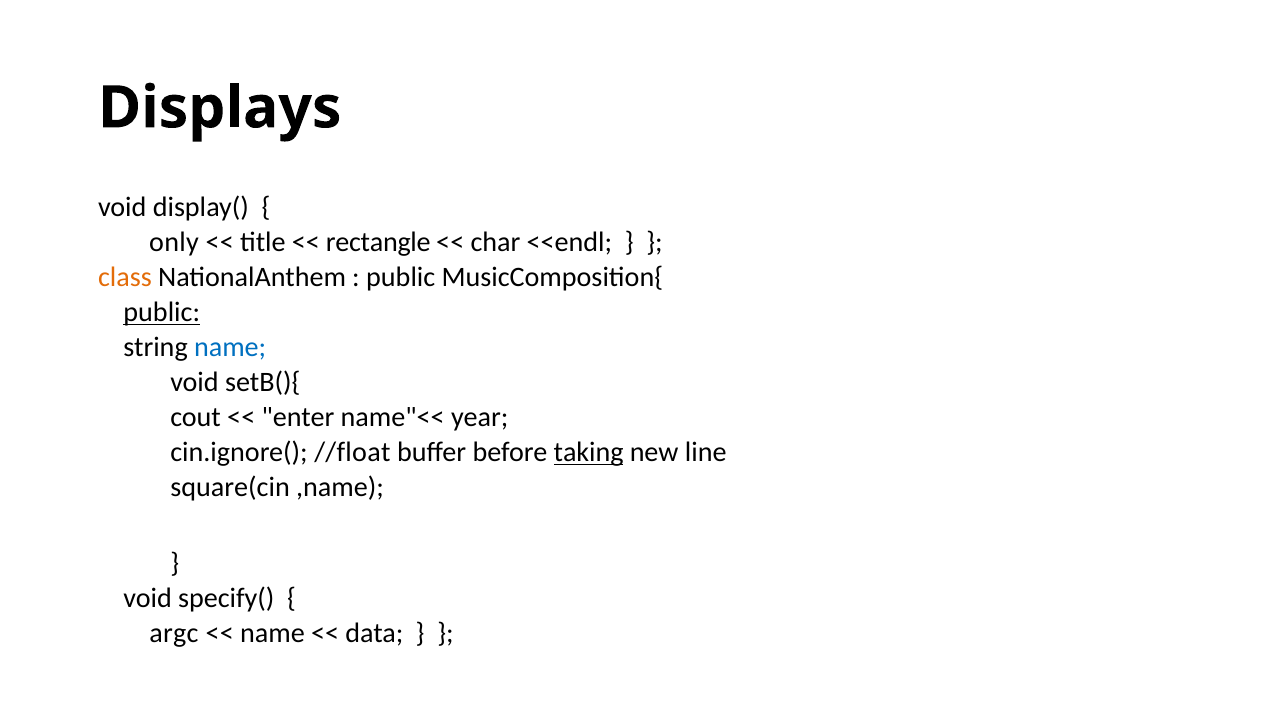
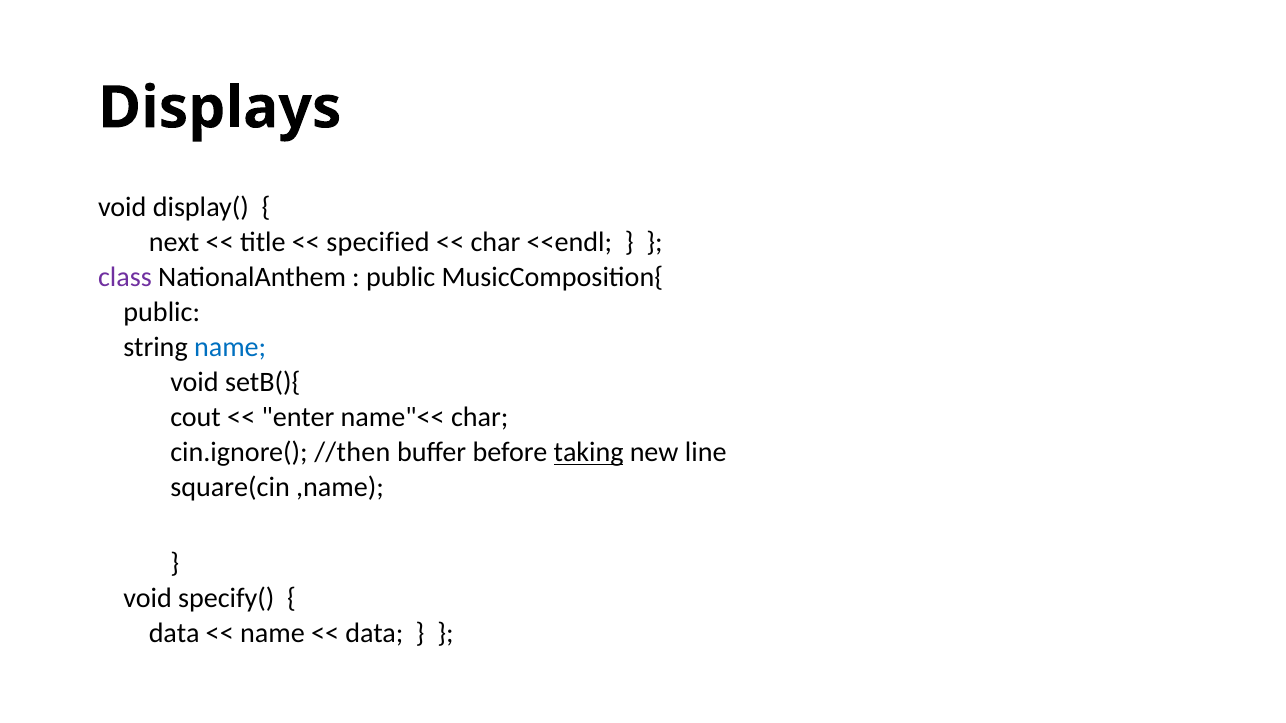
only: only -> next (174, 243)
rectangle: rectangle -> specified (378, 243)
class colour: orange -> purple (125, 278)
public underline: present -> none (162, 313)
name"<< year: year -> char (480, 418)
//float: //float -> //then (352, 453)
argc: argc -> data (174, 634)
